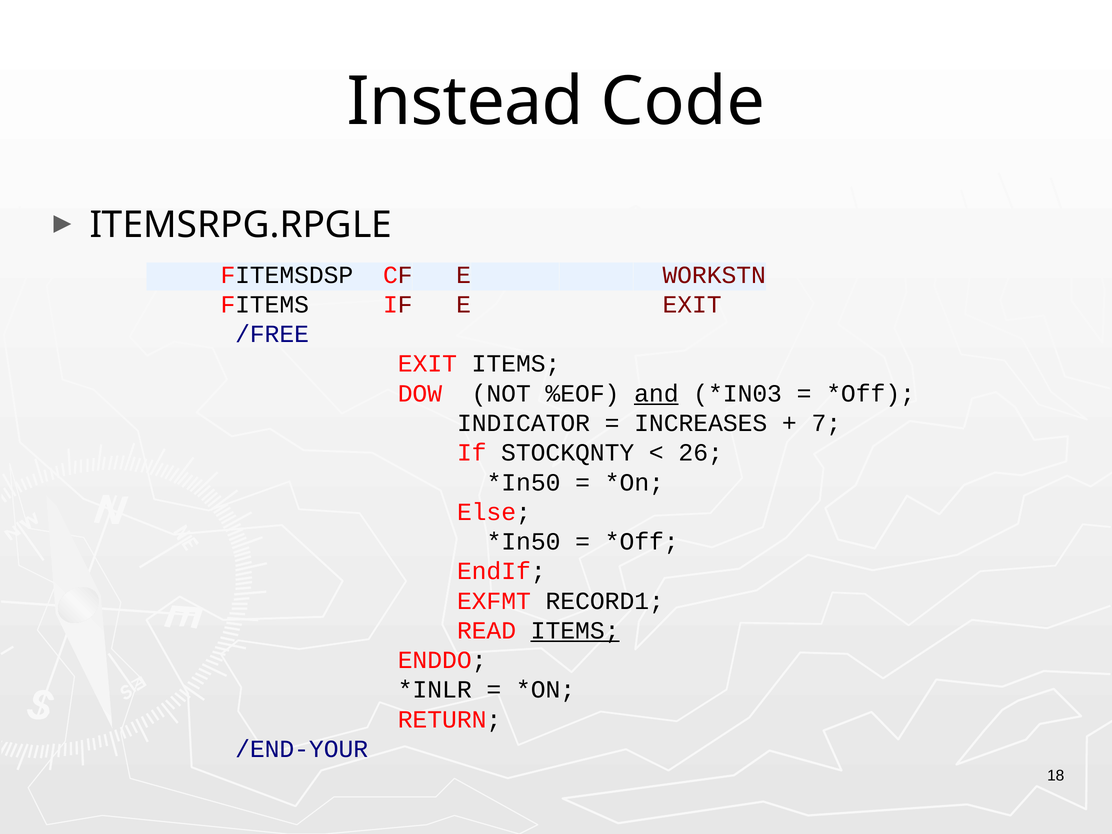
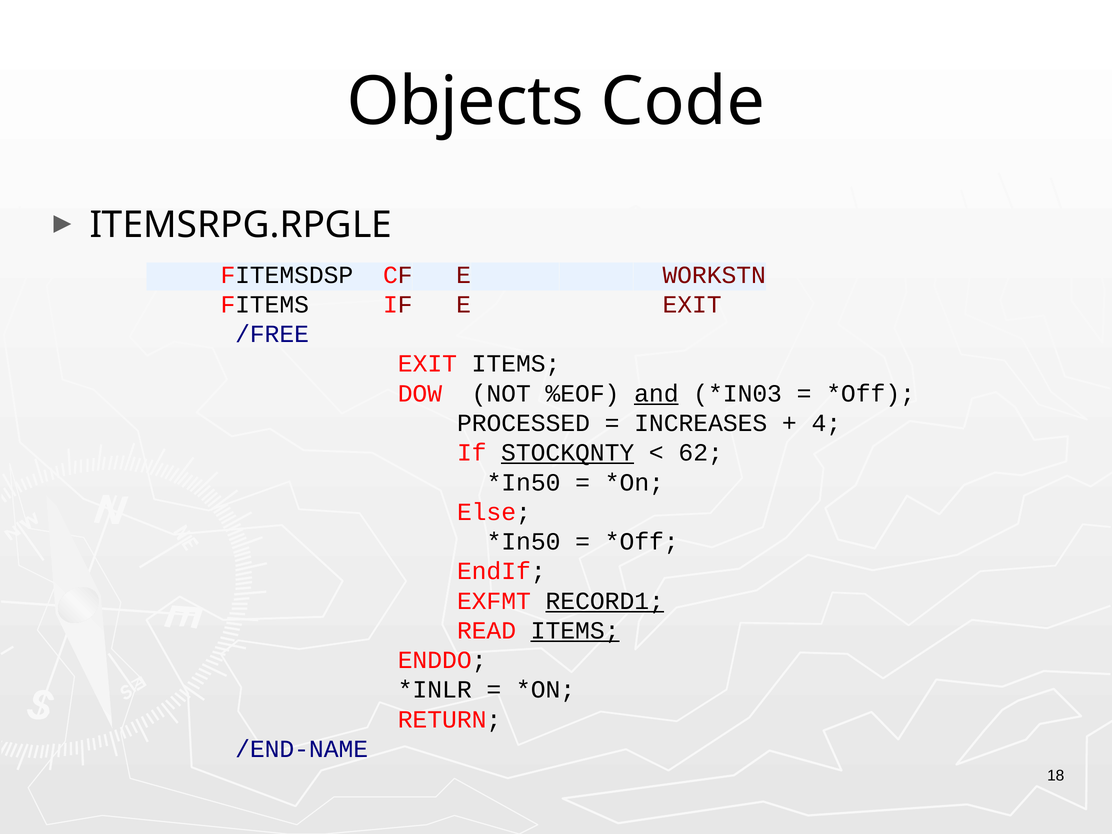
Instead: Instead -> Objects (465, 102)
INDICATOR: INDICATOR -> PROCESSED (524, 423)
7: 7 -> 4 (826, 423)
STOCKQNTY underline: none -> present (568, 453)
26: 26 -> 62 (701, 453)
RECORD1 underline: none -> present (605, 601)
/END-YOUR: /END-YOUR -> /END-NAME (302, 749)
